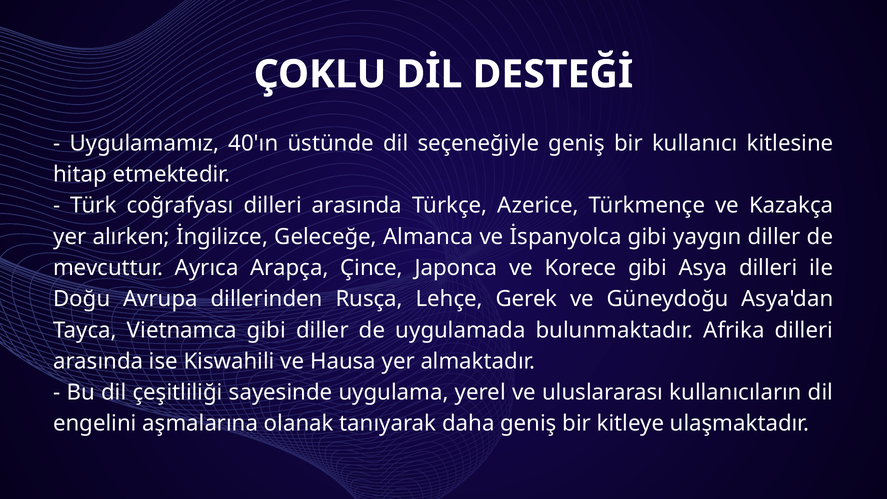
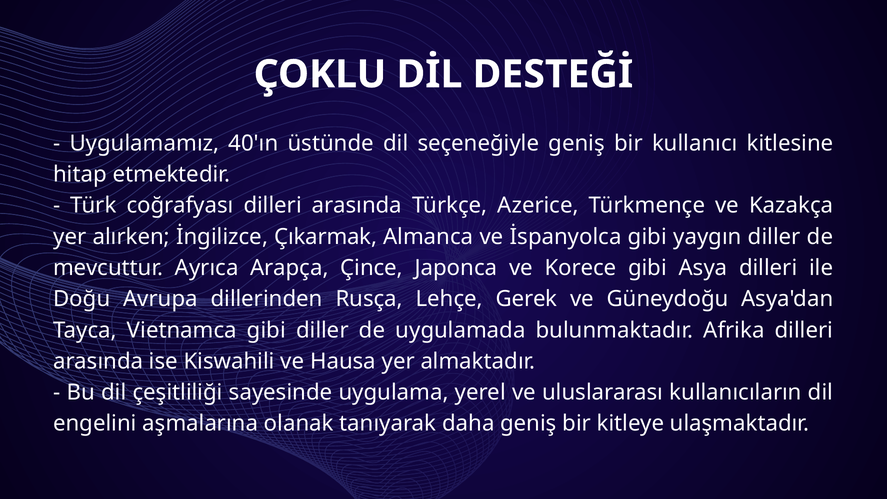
Geleceğe: Geleceğe -> Çıkarmak (326, 237)
